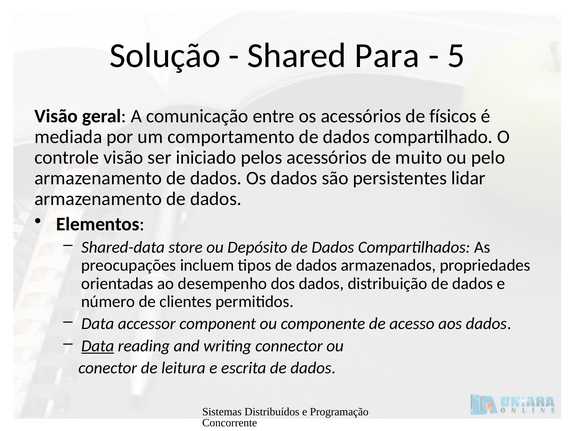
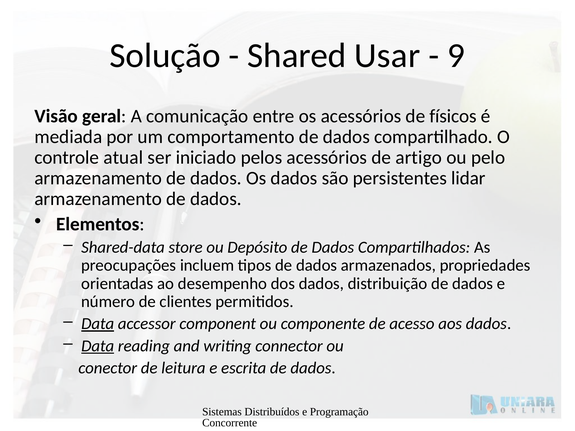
Para: Para -> Usar (387, 56)
5: 5 -> 9 (456, 56)
controle visão: visão -> atual (123, 158)
muito: muito -> artigo (419, 158)
Data underline: none -> present (98, 324)
